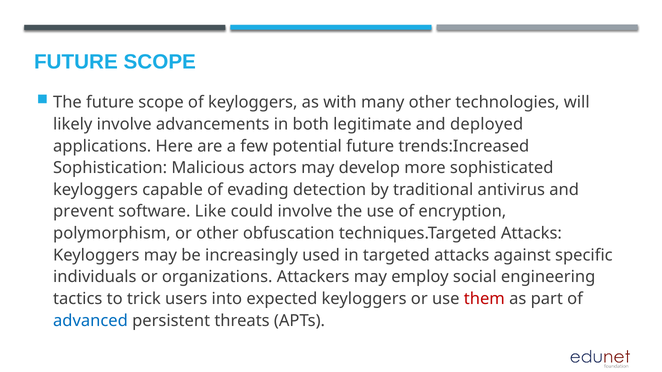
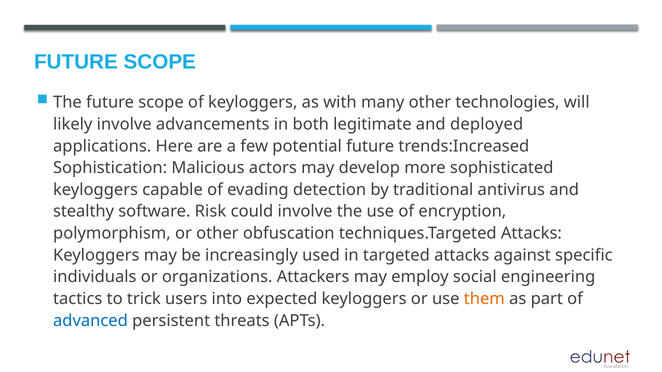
prevent: prevent -> stealthy (84, 212)
Like: Like -> Risk (211, 212)
them colour: red -> orange (484, 299)
